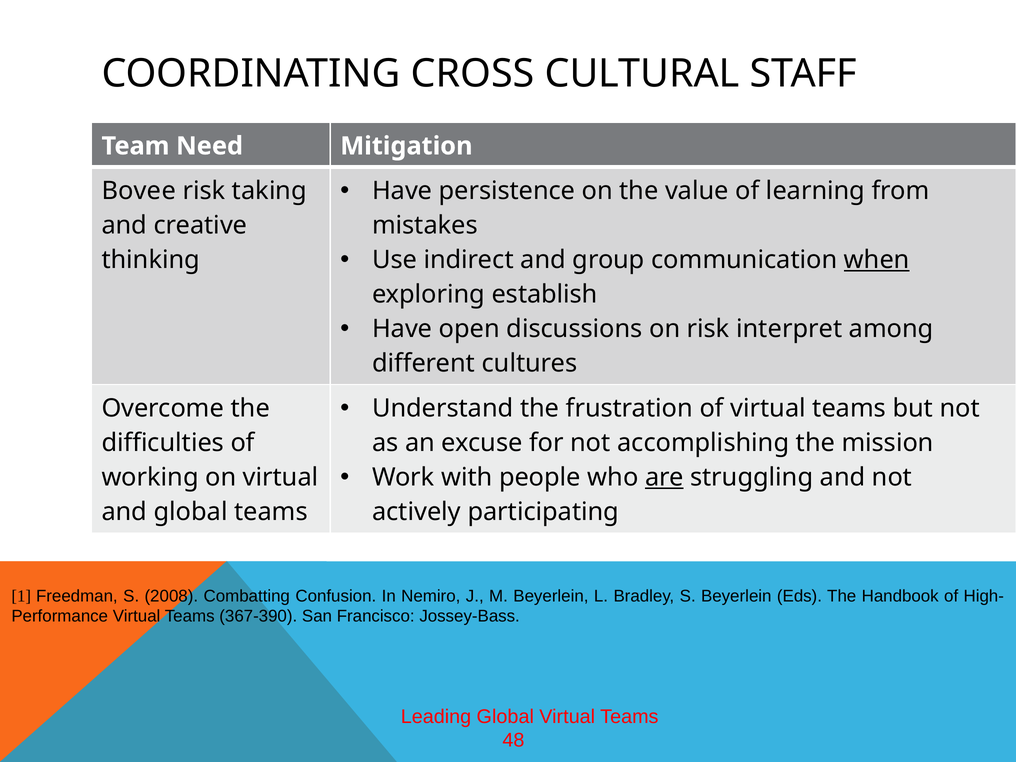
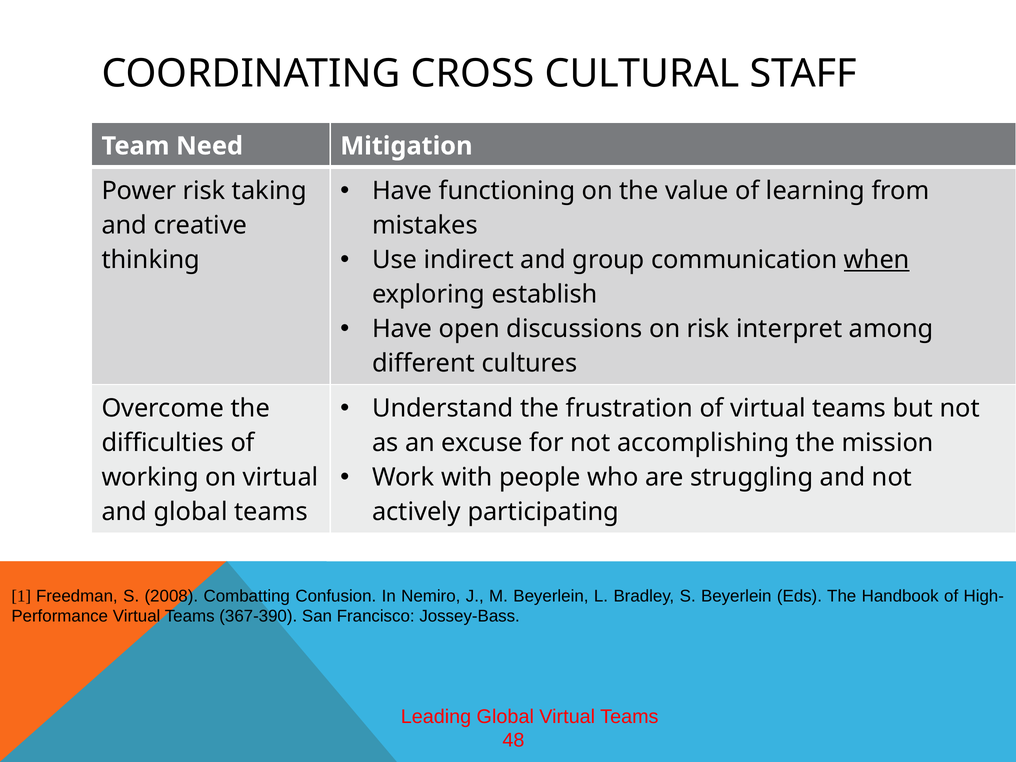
persistence: persistence -> functioning (507, 191)
Bovee: Bovee -> Power (139, 191)
are underline: present -> none (664, 477)
